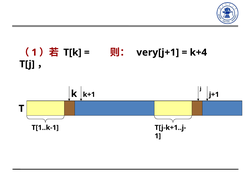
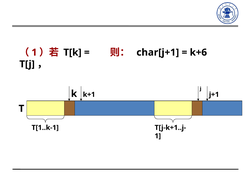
very[j+1: very[j+1 -> char[j+1 (158, 52)
k+4: k+4 -> k+6 (198, 52)
